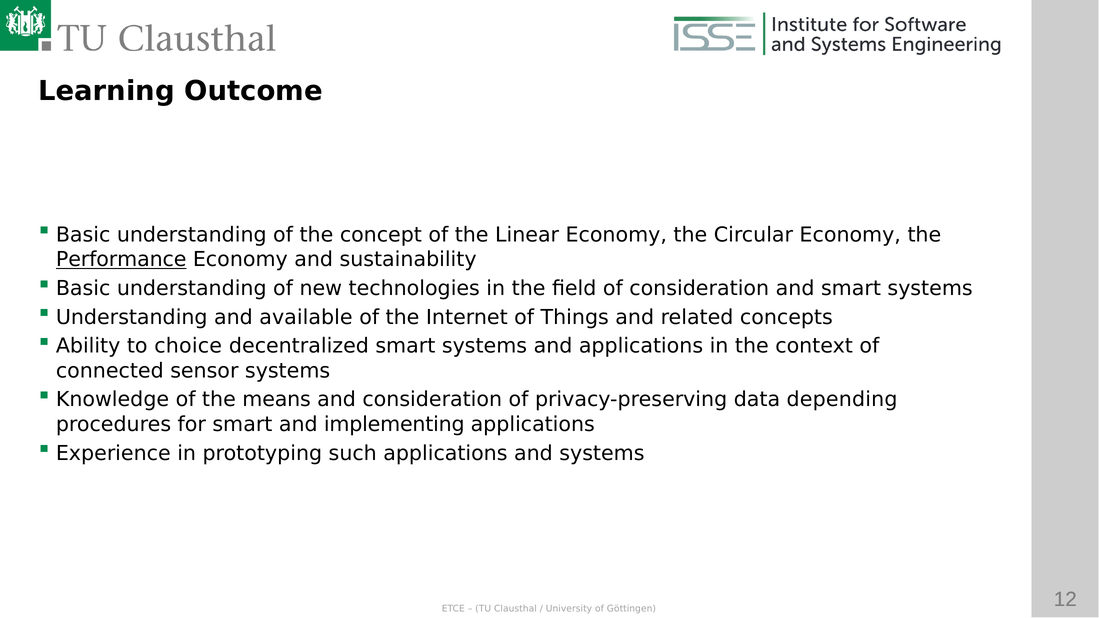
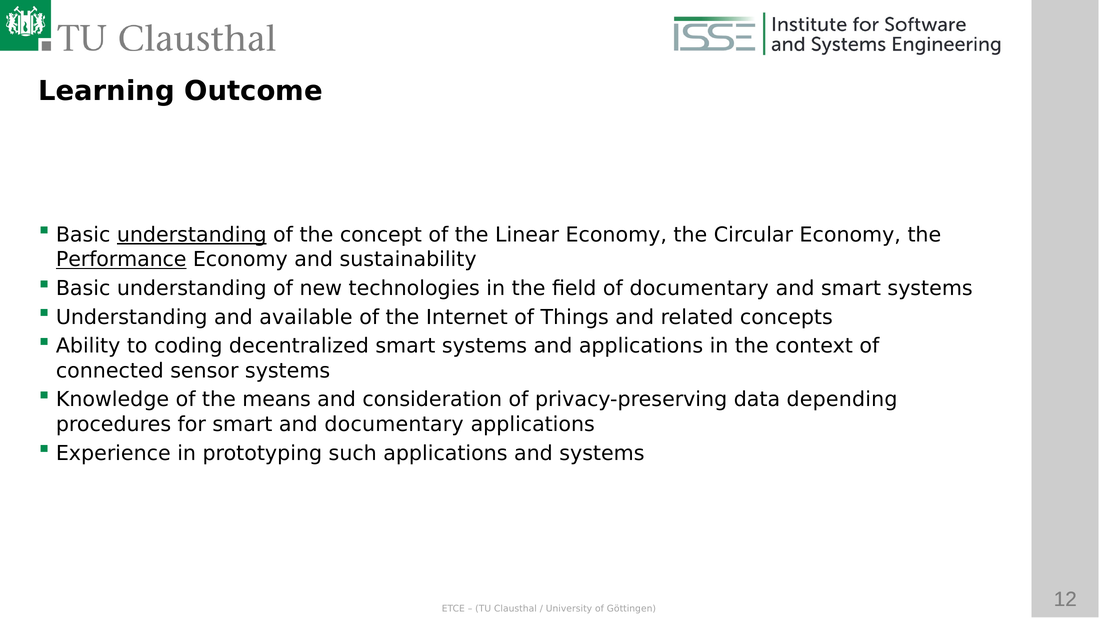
understanding underline: none -> present (192, 235)
of consideration: consideration -> documentary (699, 289)
choice: choice -> coding (188, 346)
and implementing: implementing -> documentary (394, 425)
